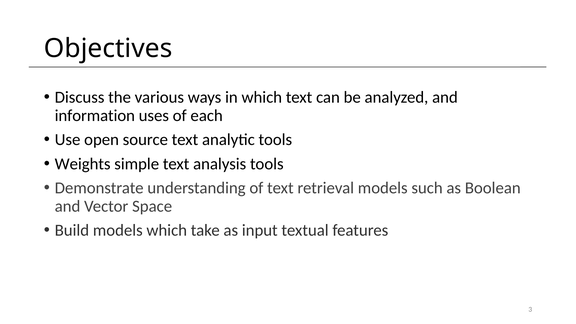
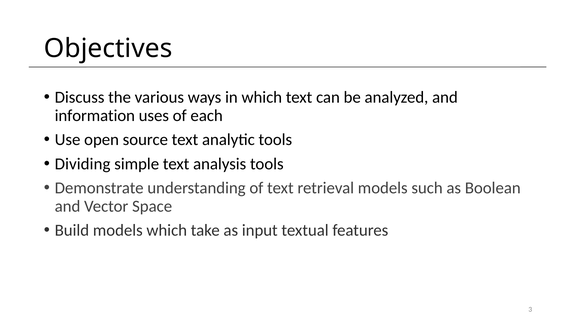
Weights: Weights -> Dividing (83, 164)
